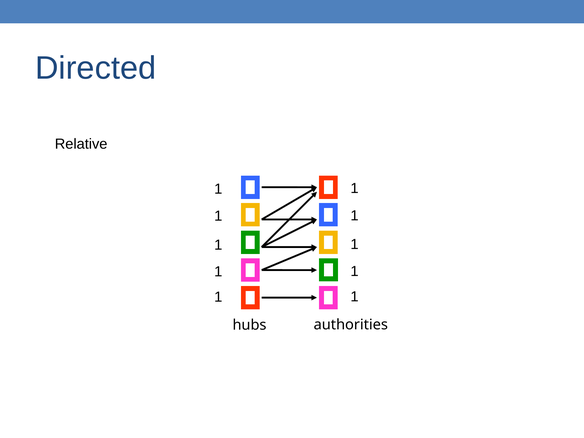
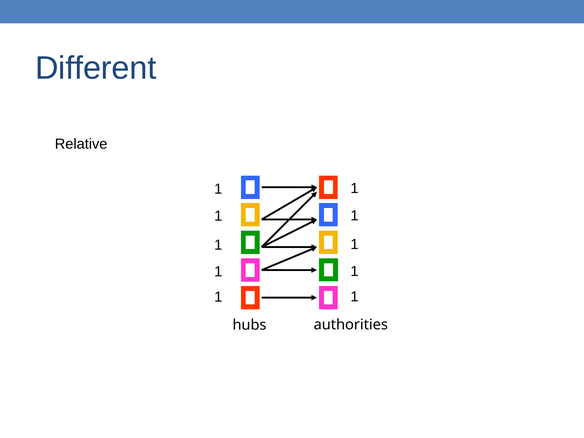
Directed: Directed -> Different (96, 68)
